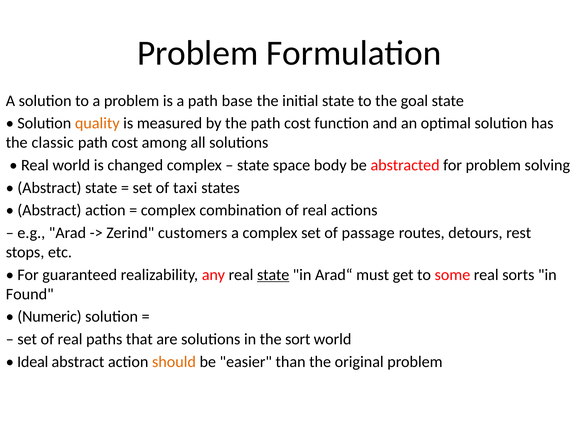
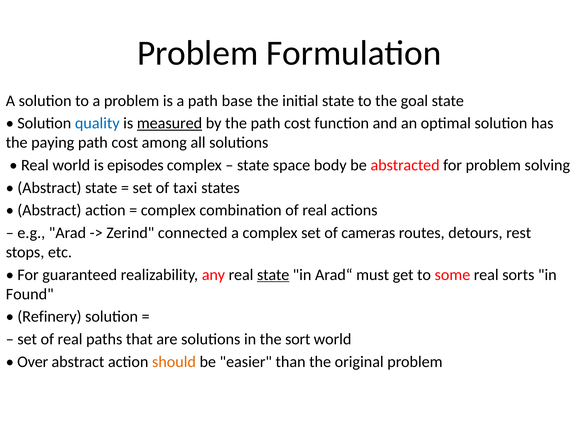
quality colour: orange -> blue (97, 123)
measured underline: none -> present (170, 123)
classic: classic -> paying (53, 142)
changed: changed -> episodes (135, 165)
customers: customers -> connected (193, 232)
passage: passage -> cameras (368, 232)
Numeric: Numeric -> Refinery (49, 316)
Ideal: Ideal -> Over (33, 361)
